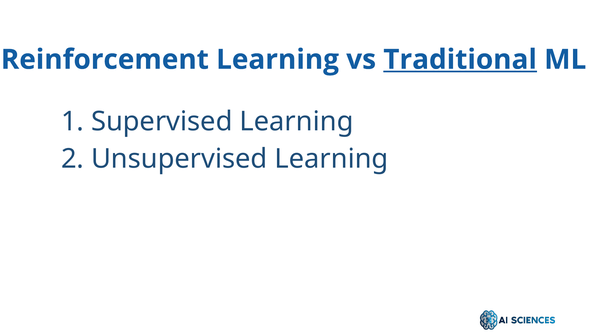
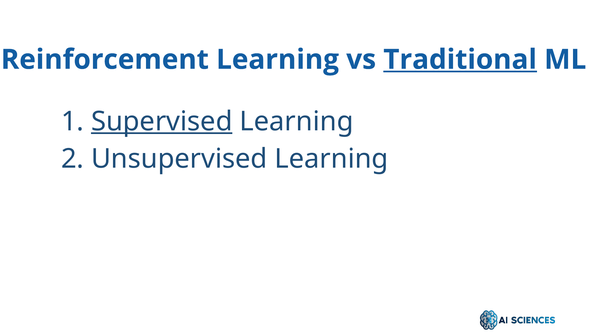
Supervised underline: none -> present (162, 121)
